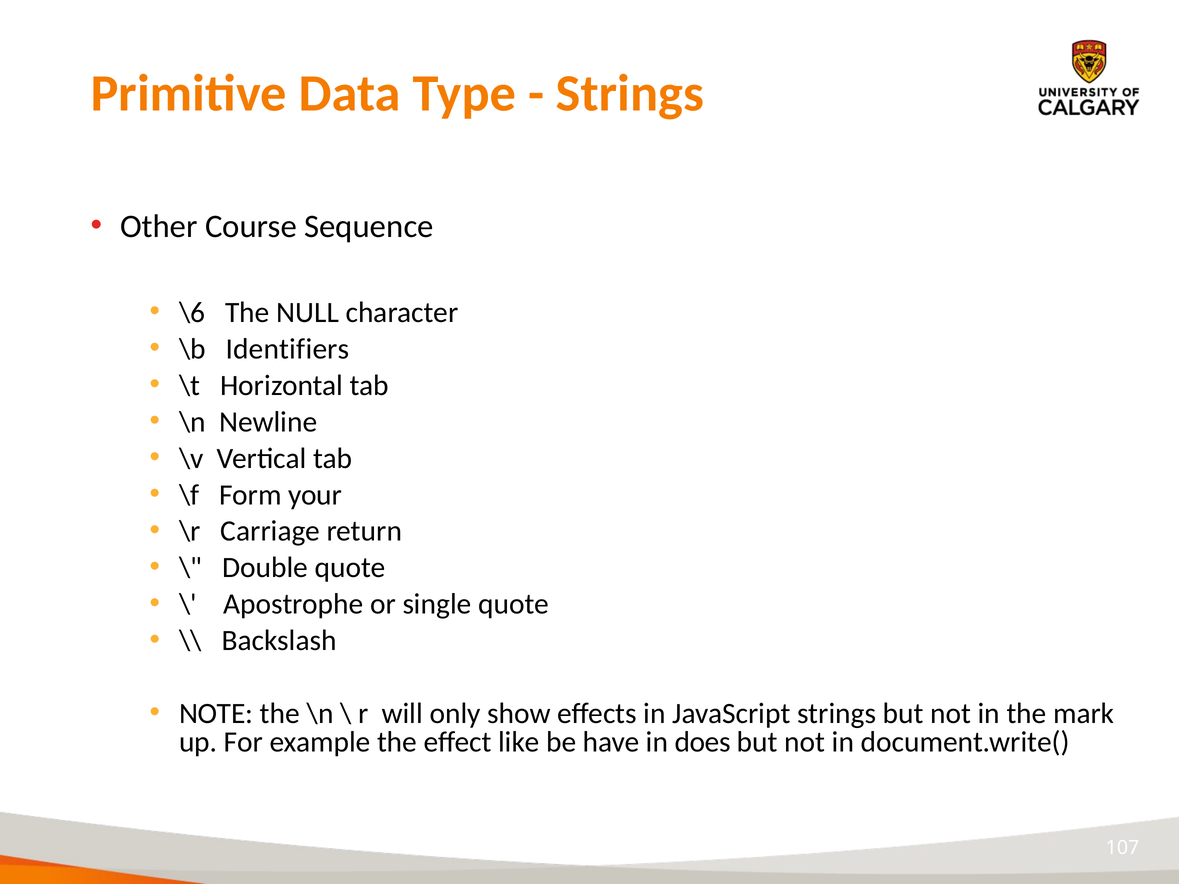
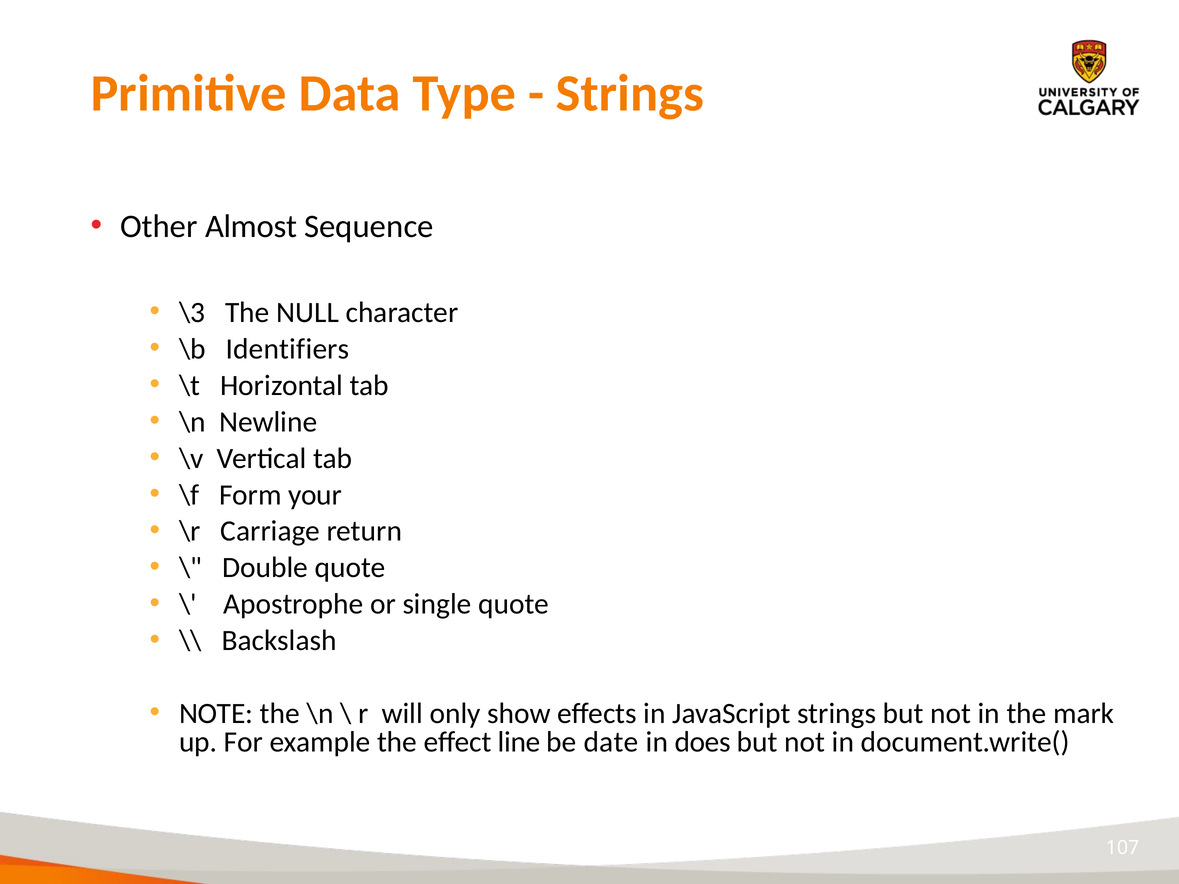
Course: Course -> Almost (251, 226)
\6: \6 -> \3 (192, 313)
like: like -> line (519, 742)
have: have -> date (611, 742)
